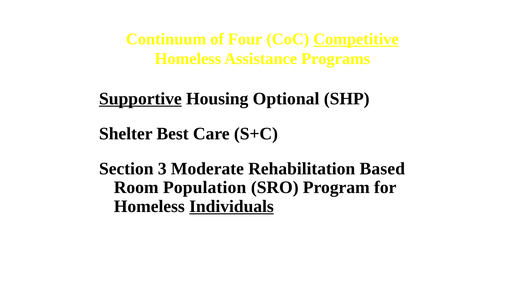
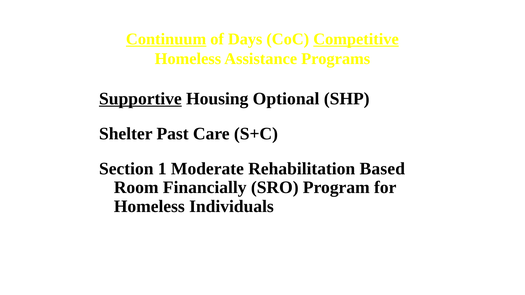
Continuum underline: none -> present (166, 39)
Four: Four -> Days (245, 39)
Best: Best -> Past (173, 134)
3: 3 -> 1 (162, 169)
Population: Population -> Financially (205, 188)
Individuals underline: present -> none (231, 207)
